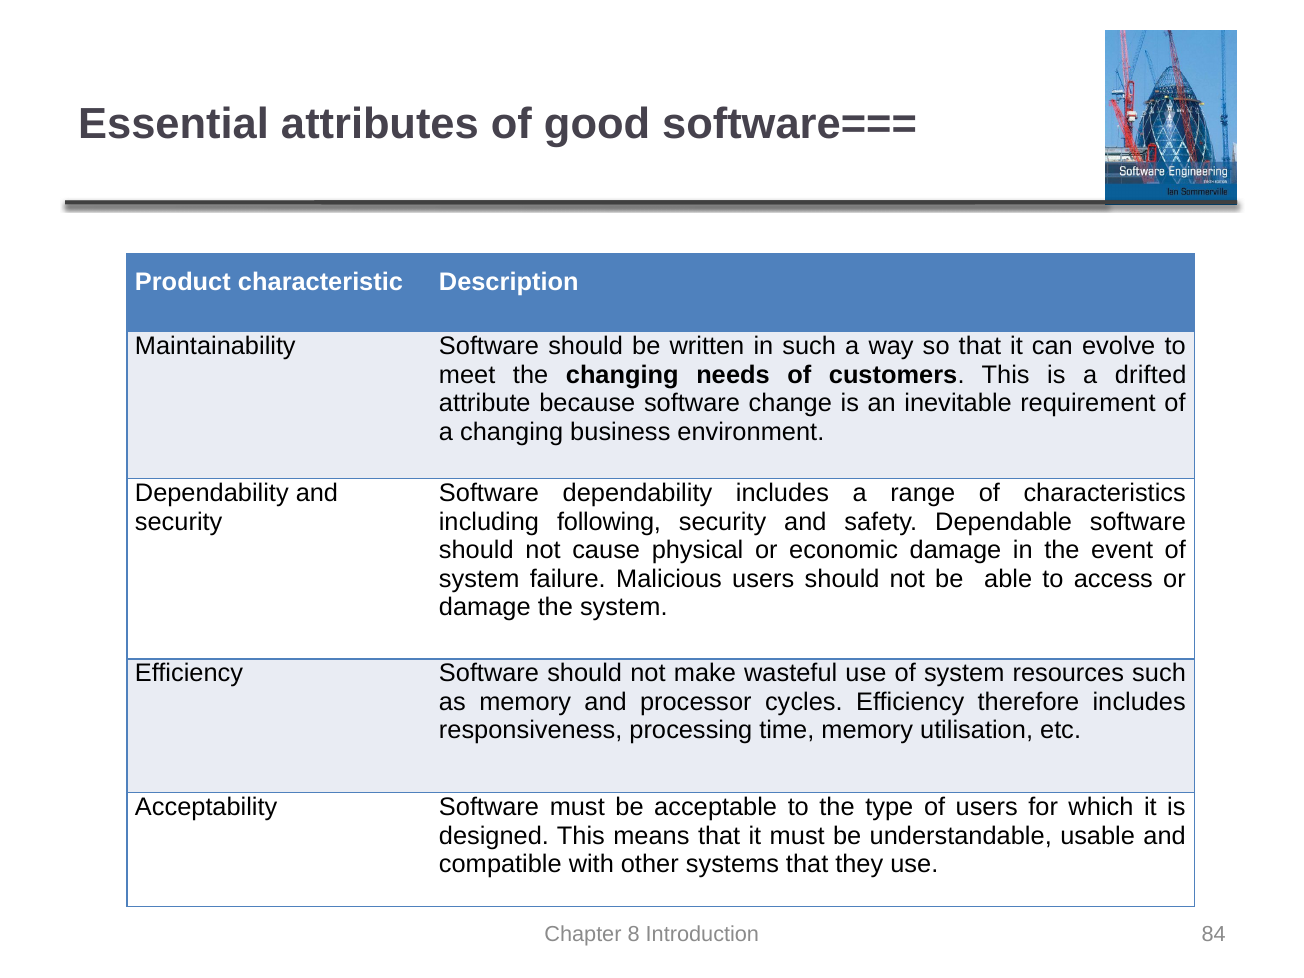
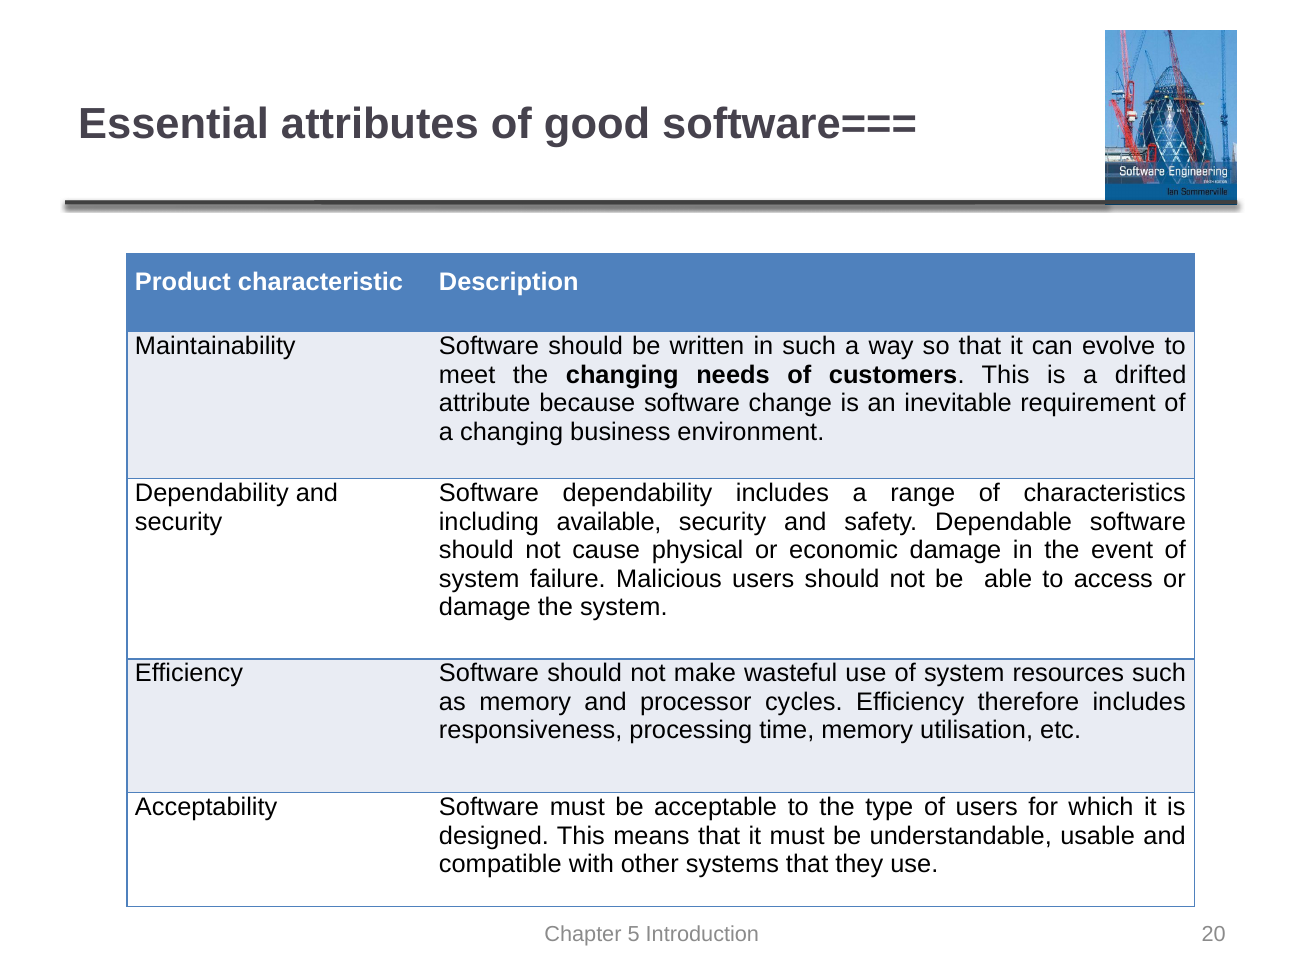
following: following -> available (609, 522)
8: 8 -> 5 (634, 934)
84: 84 -> 20 (1214, 934)
